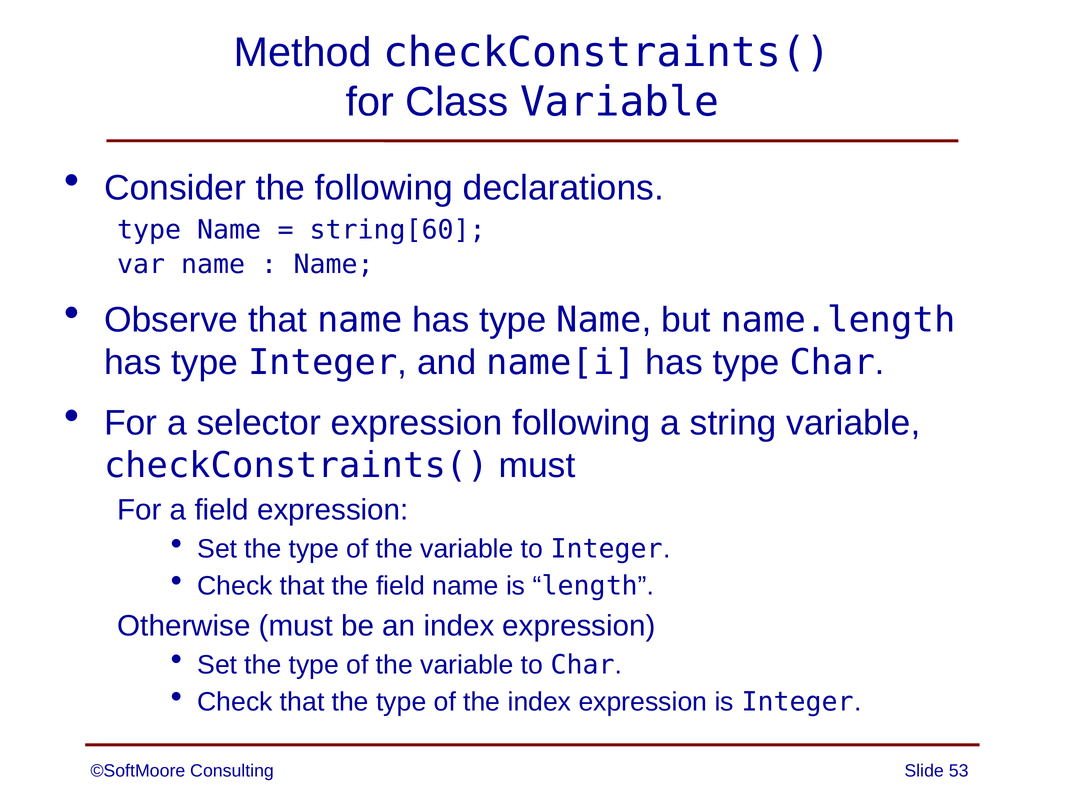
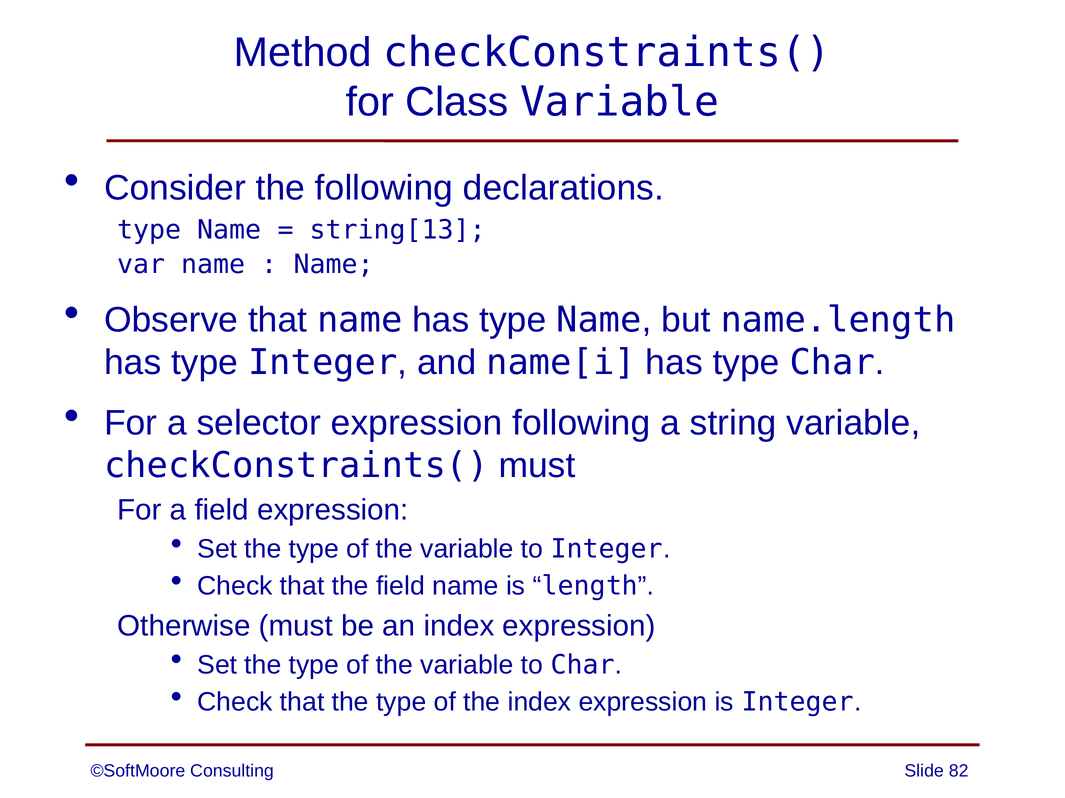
string[60: string[60 -> string[13 (398, 230)
53: 53 -> 82 (959, 772)
